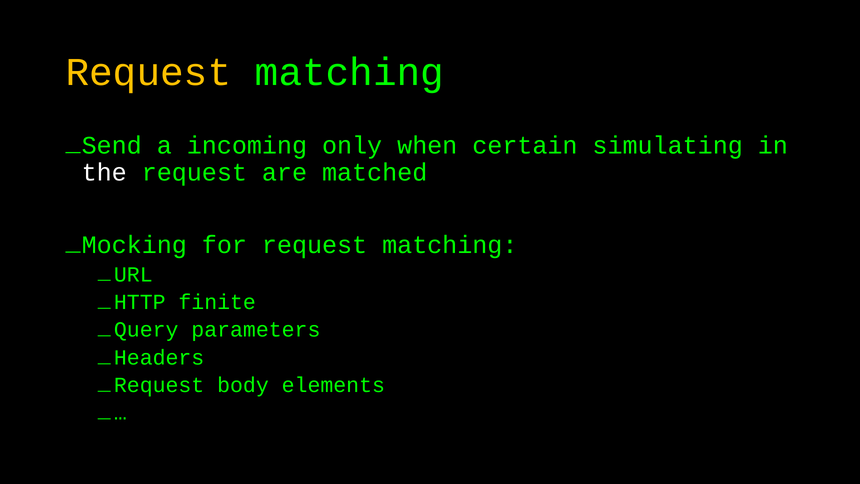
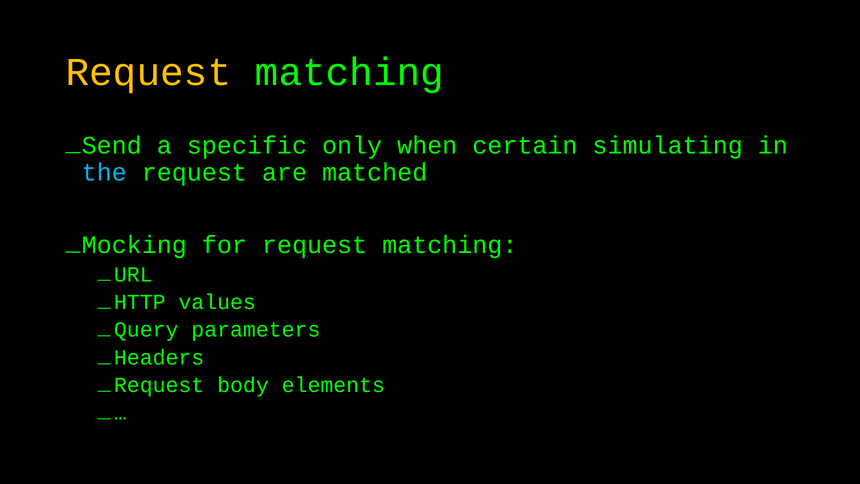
incoming: incoming -> specific (247, 145)
the colour: white -> light blue (104, 172)
finite: finite -> values (217, 302)
